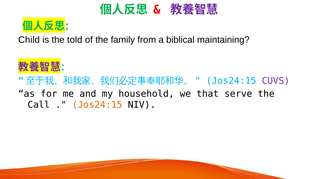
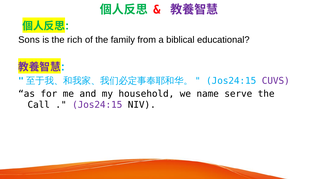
Child: Child -> Sons (29, 40)
told: told -> rich (75, 40)
maintaining: maintaining -> educational (223, 40)
that: that -> name (208, 94)
Jos24:15 colour: orange -> purple (97, 105)
